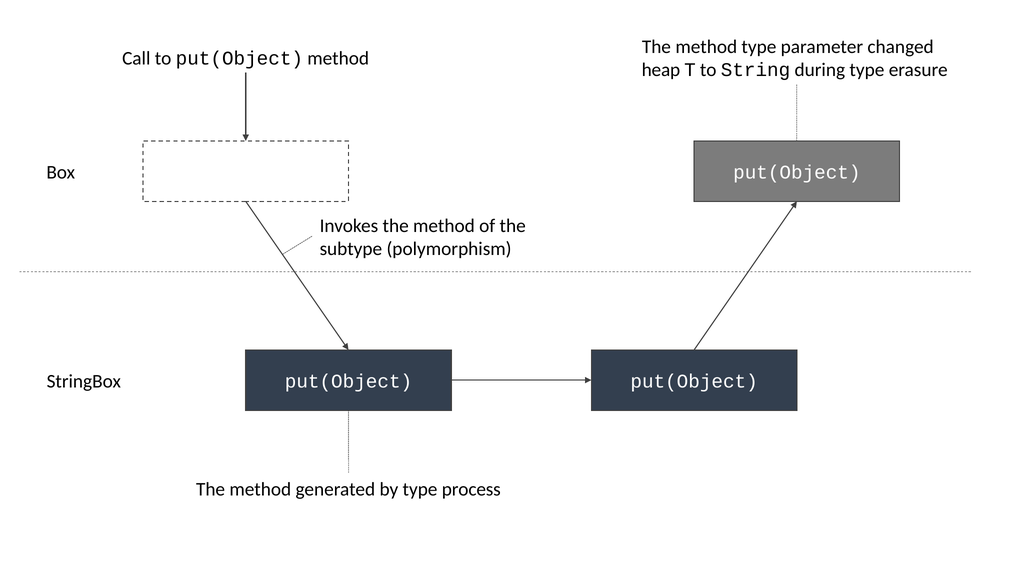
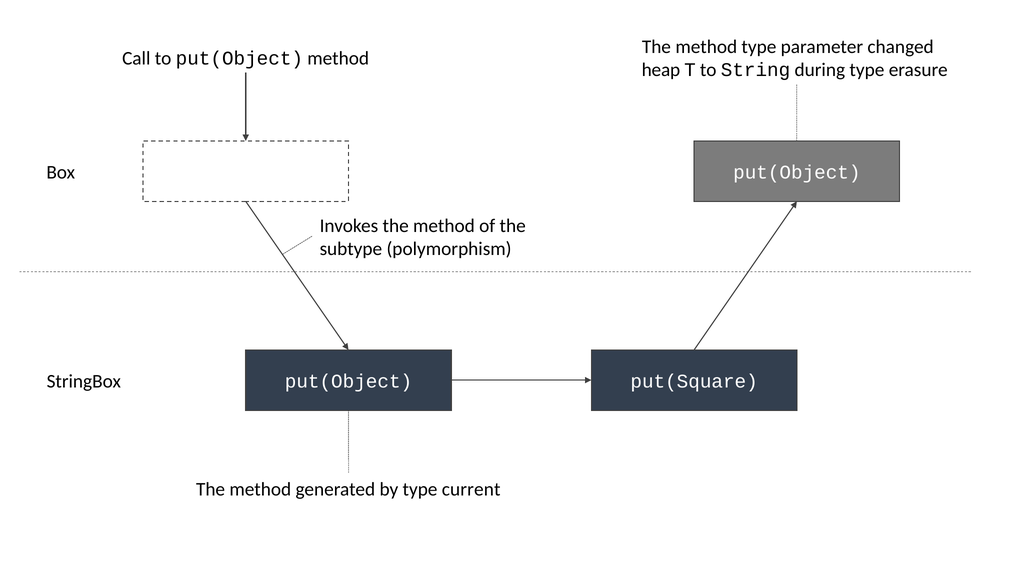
put(Object: put(Object -> put(Square (694, 381)
process: process -> current (471, 489)
